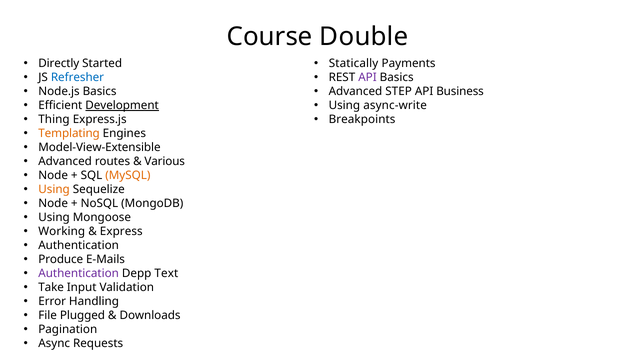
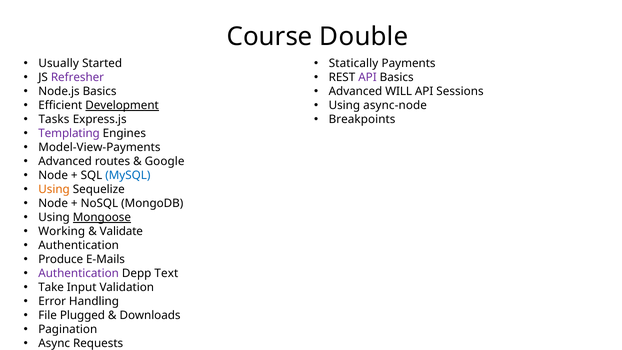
Directly: Directly -> Usually (59, 63)
Refresher colour: blue -> purple (77, 77)
STEP: STEP -> WILL (399, 91)
Business: Business -> Sessions (460, 91)
async-write: async-write -> async-node (395, 105)
Thing: Thing -> Tasks (54, 119)
Templating colour: orange -> purple (69, 133)
Model-View-Extensible: Model-View-Extensible -> Model-View-Payments (99, 147)
Various: Various -> Google (165, 161)
MySQL colour: orange -> blue (128, 175)
Mongoose underline: none -> present (102, 217)
Express: Express -> Validate (121, 231)
